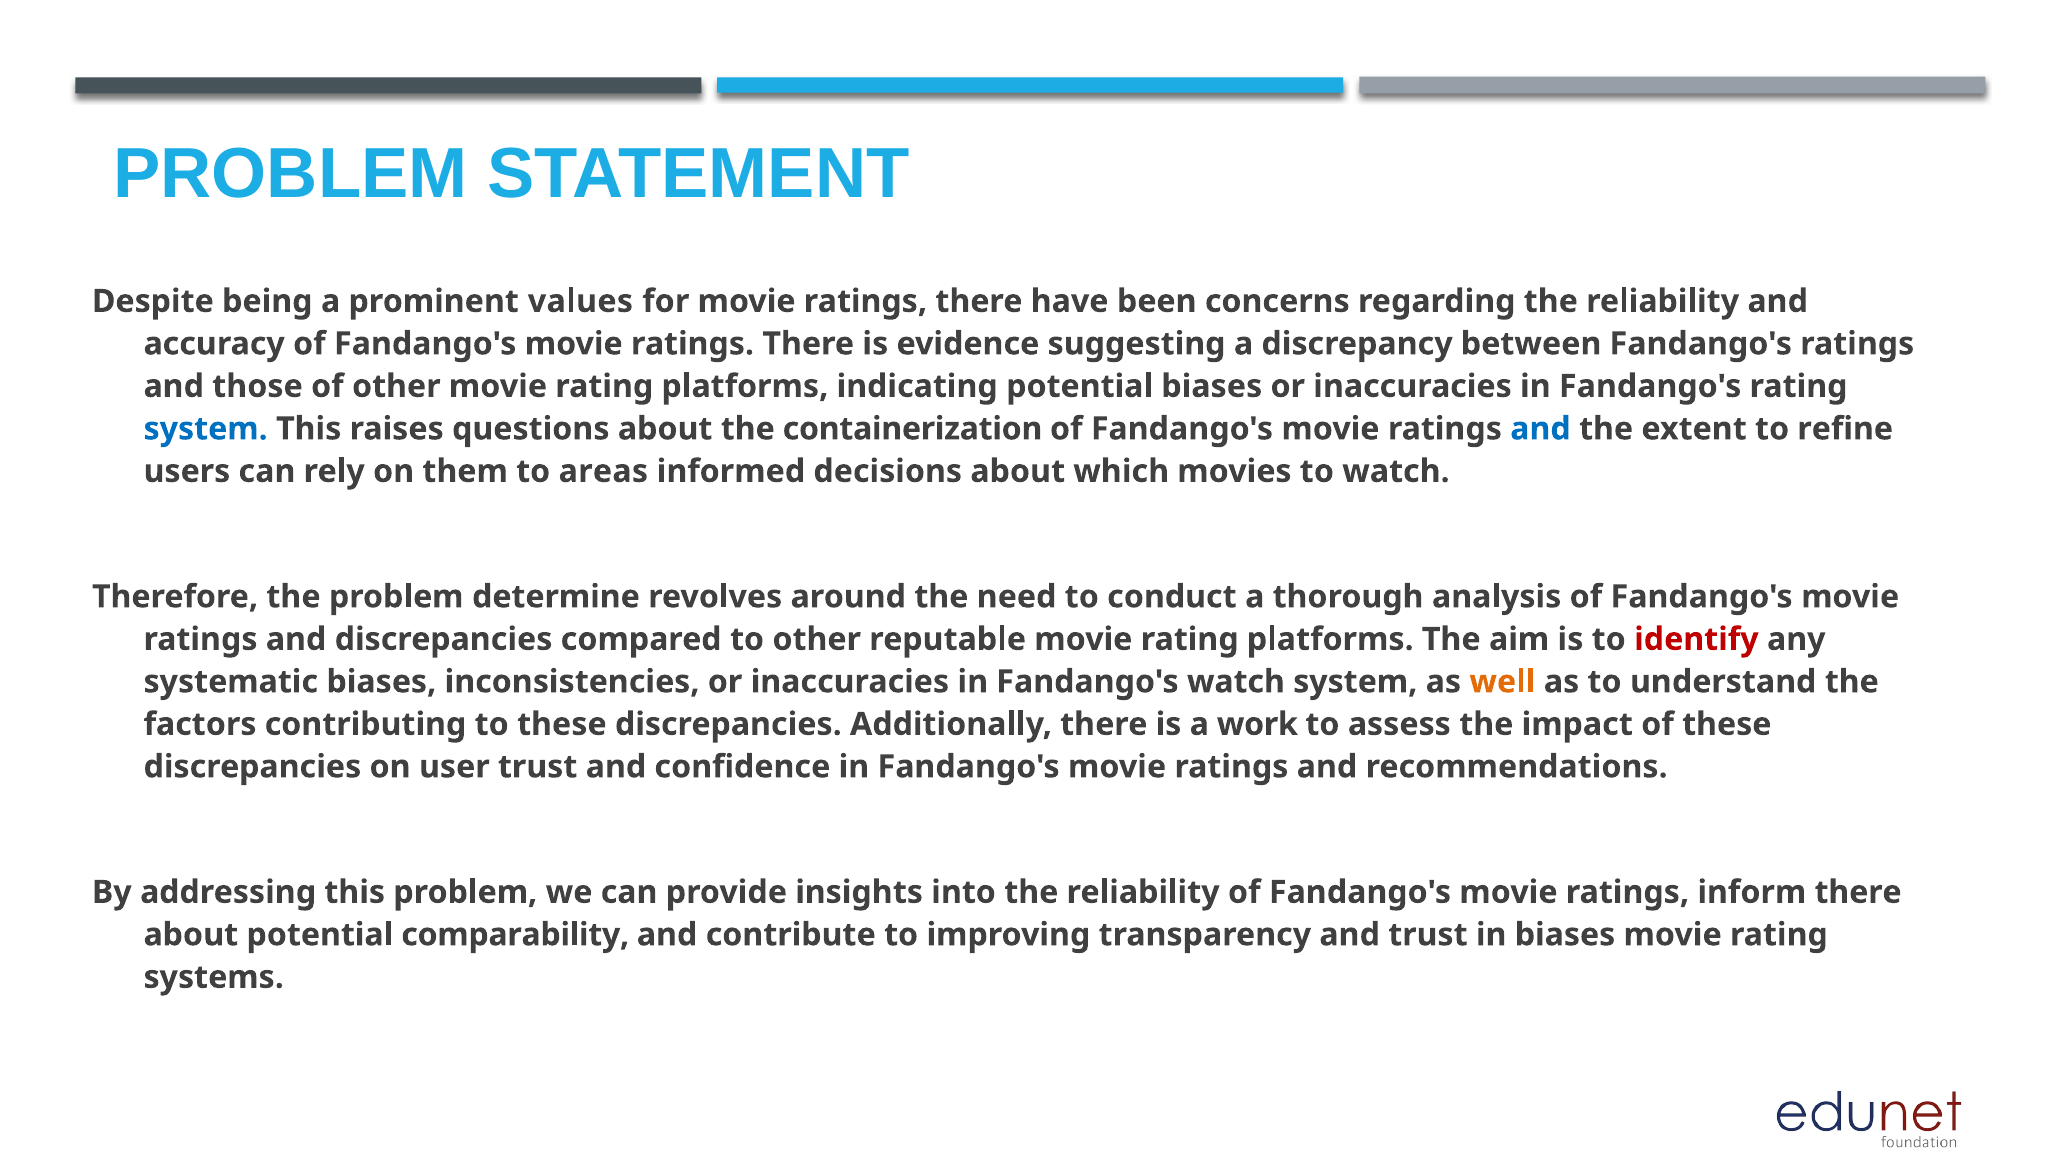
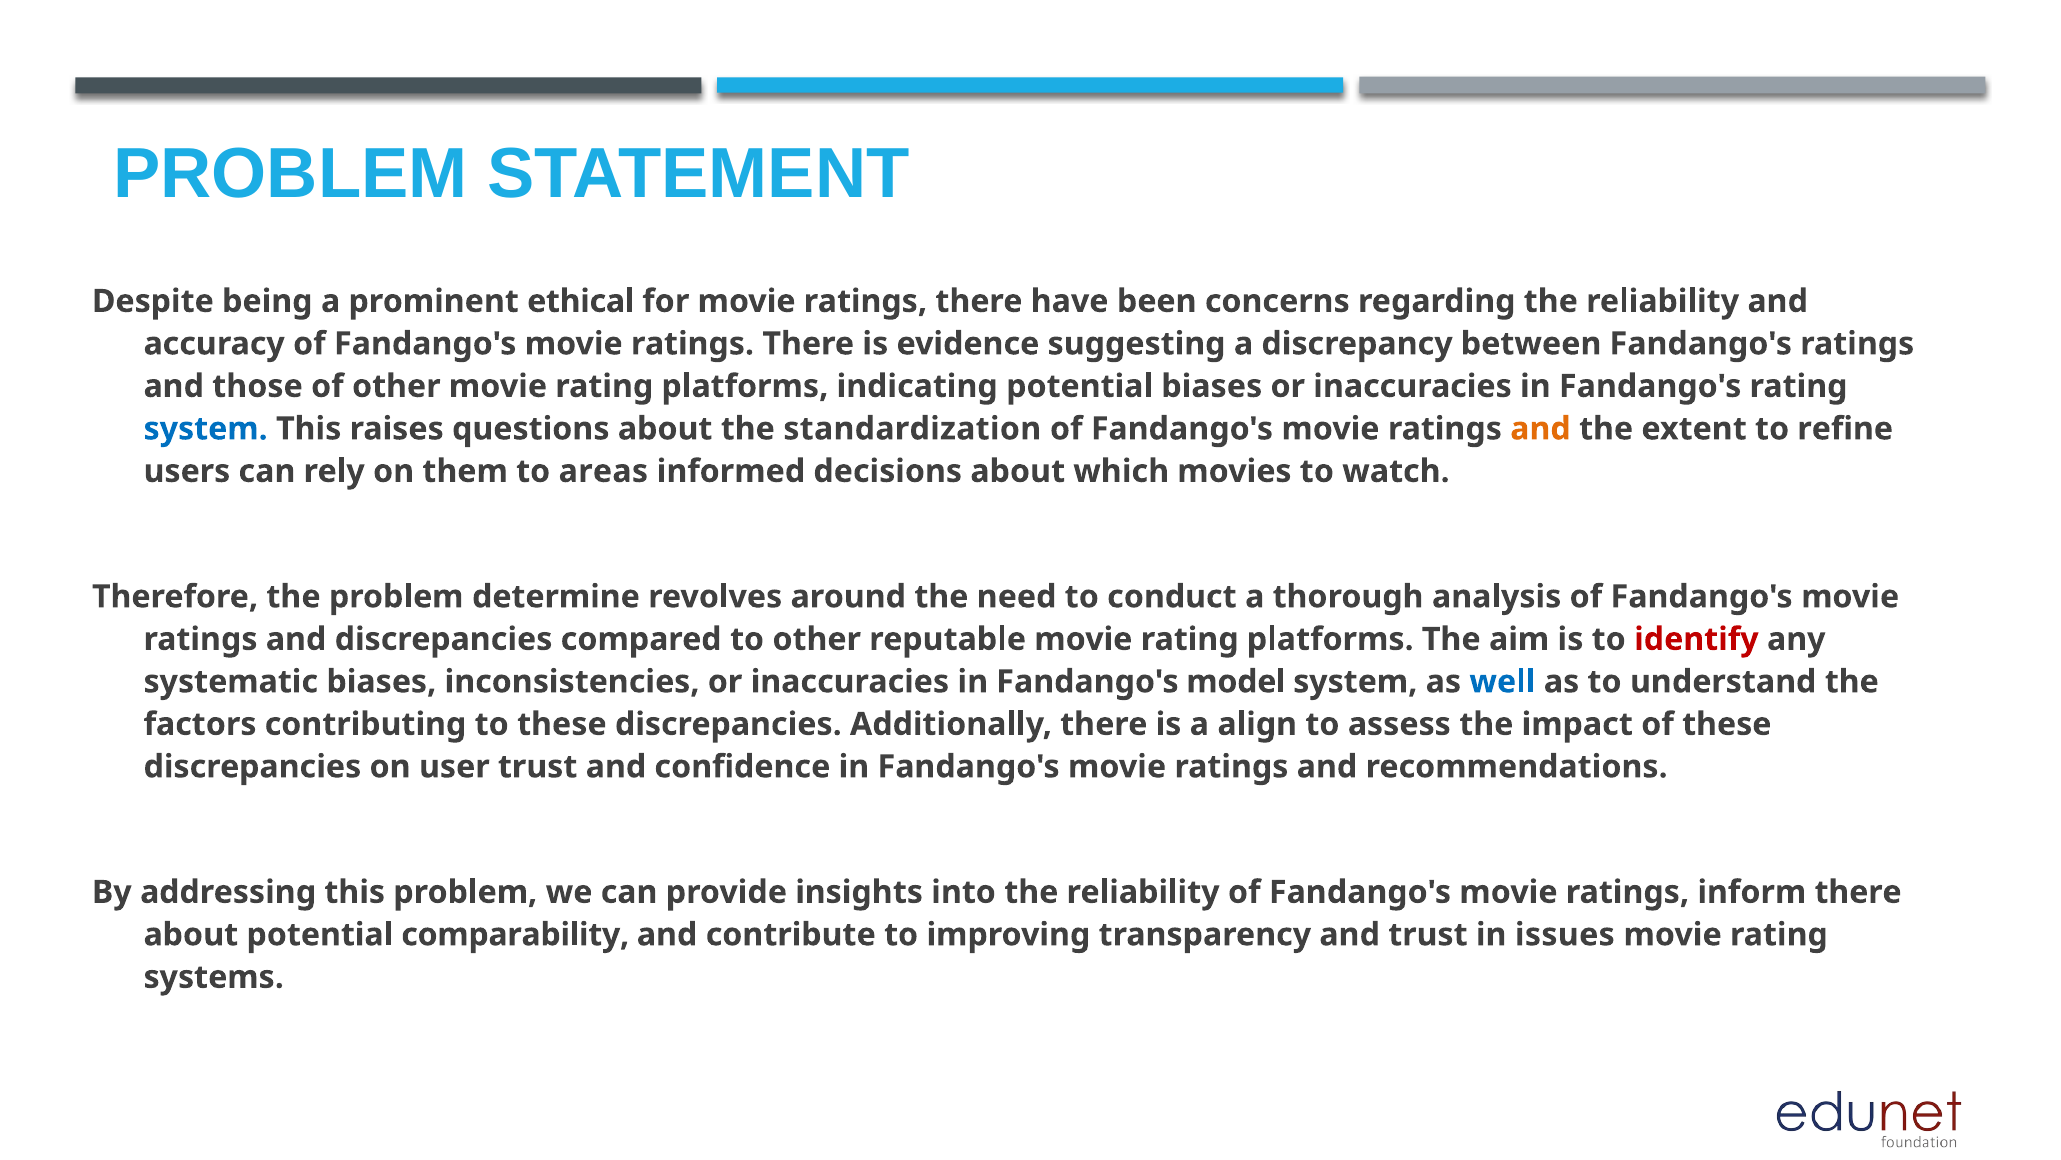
values: values -> ethical (581, 301)
containerization: containerization -> standardization (912, 429)
and colour: blue -> orange (1540, 429)
Fandango's watch: watch -> model (1236, 681)
well colour: orange -> blue (1502, 681)
work: work -> align (1257, 724)
in biases: biases -> issues (1565, 934)
